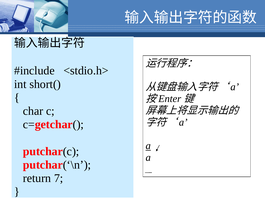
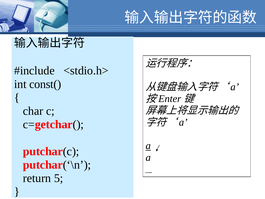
short(: short( -> const( (45, 84)
7: 7 -> 5 (59, 178)
